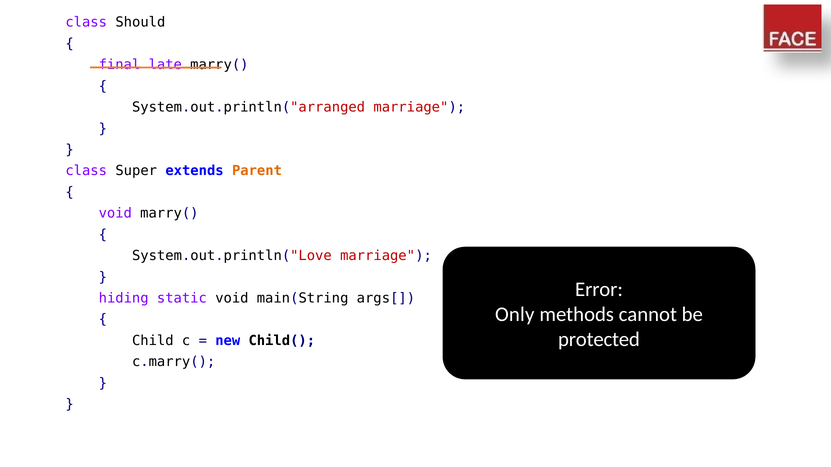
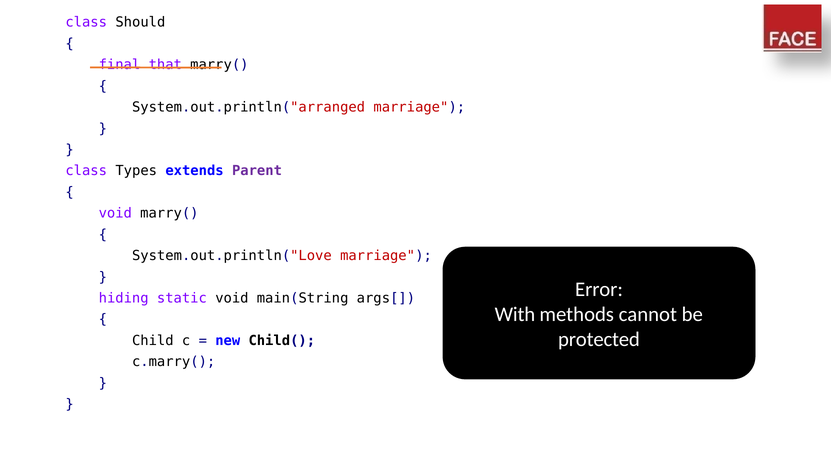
late: late -> that (165, 65)
Super: Super -> Types (136, 171)
Parent colour: orange -> purple (257, 171)
Only: Only -> With (515, 315)
